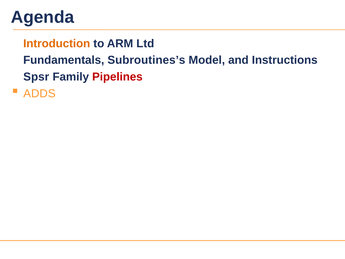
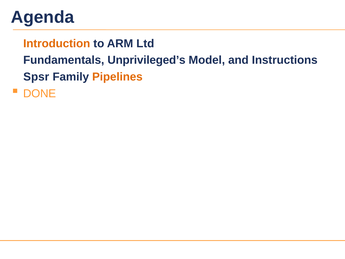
Subroutines’s: Subroutines’s -> Unprivileged’s (146, 60)
Pipelines colour: red -> orange (117, 77)
ADDS: ADDS -> DONE (40, 93)
